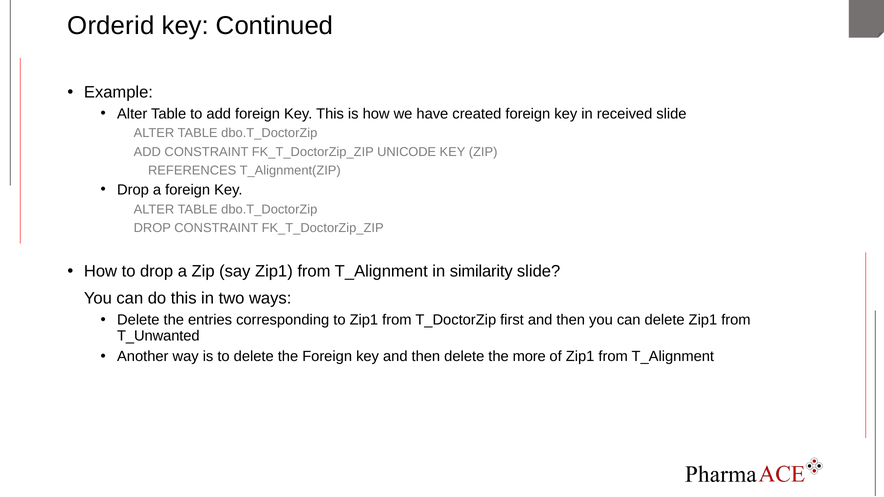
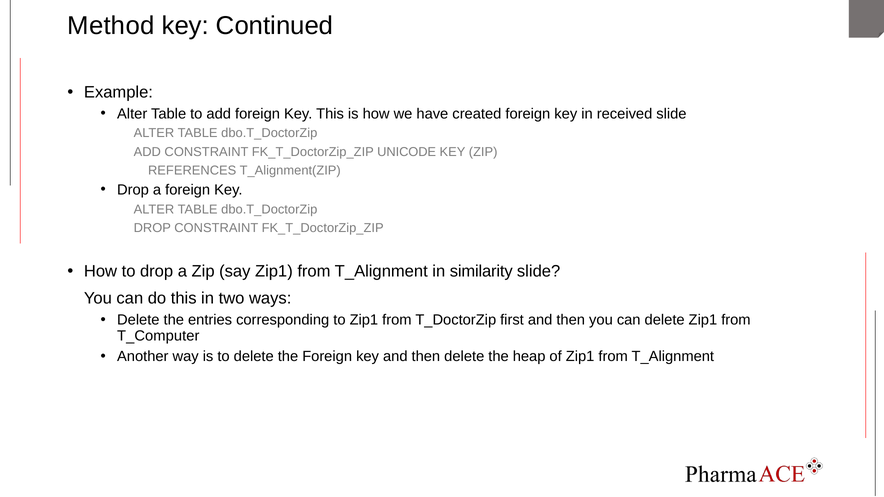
Orderid: Orderid -> Method (111, 26)
T_Unwanted: T_Unwanted -> T_Computer (158, 336)
more: more -> heap (529, 357)
